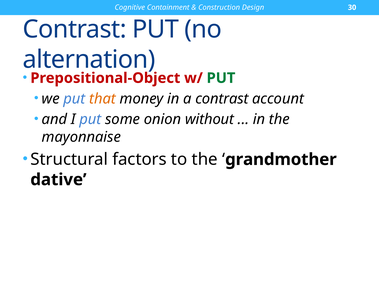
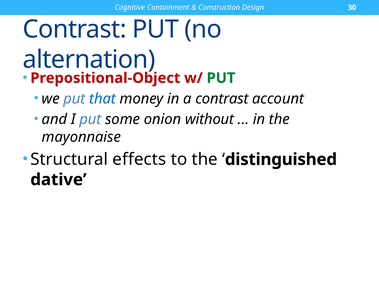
that colour: orange -> blue (103, 99)
factors: factors -> effects (139, 160)
grandmother: grandmother -> distinguished (281, 160)
